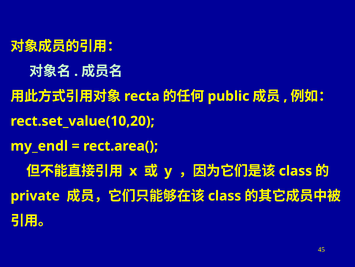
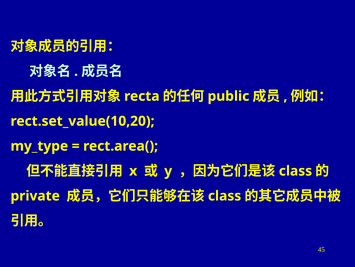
my_endl: my_endl -> my_type (39, 146)
